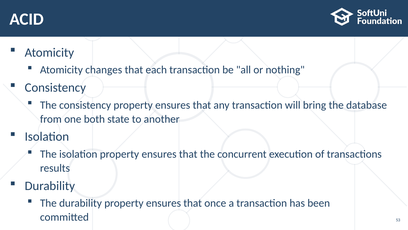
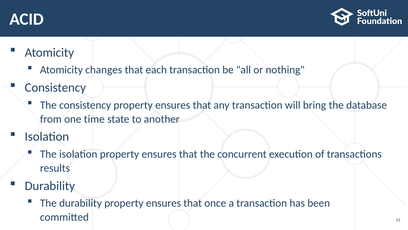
both: both -> time (94, 119)
